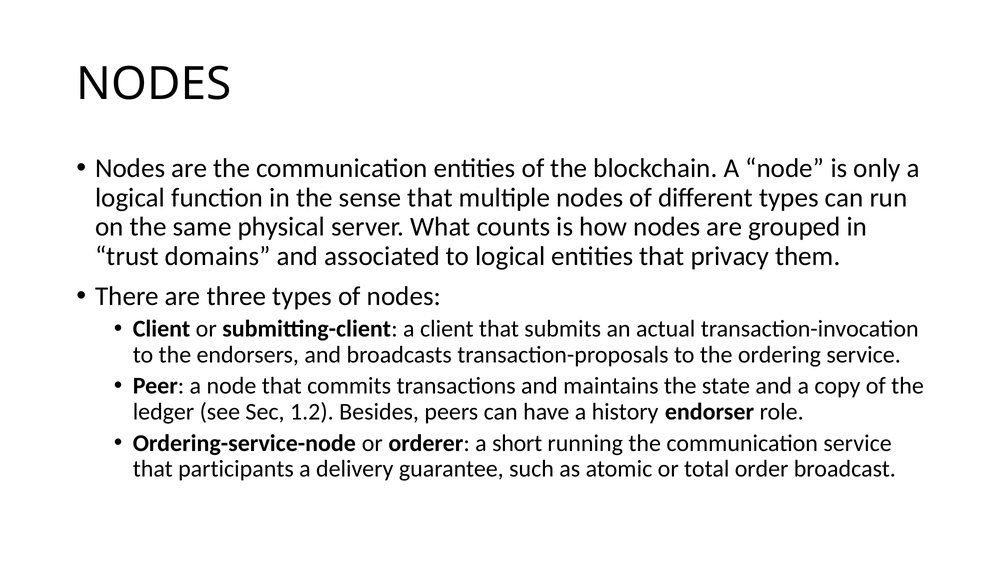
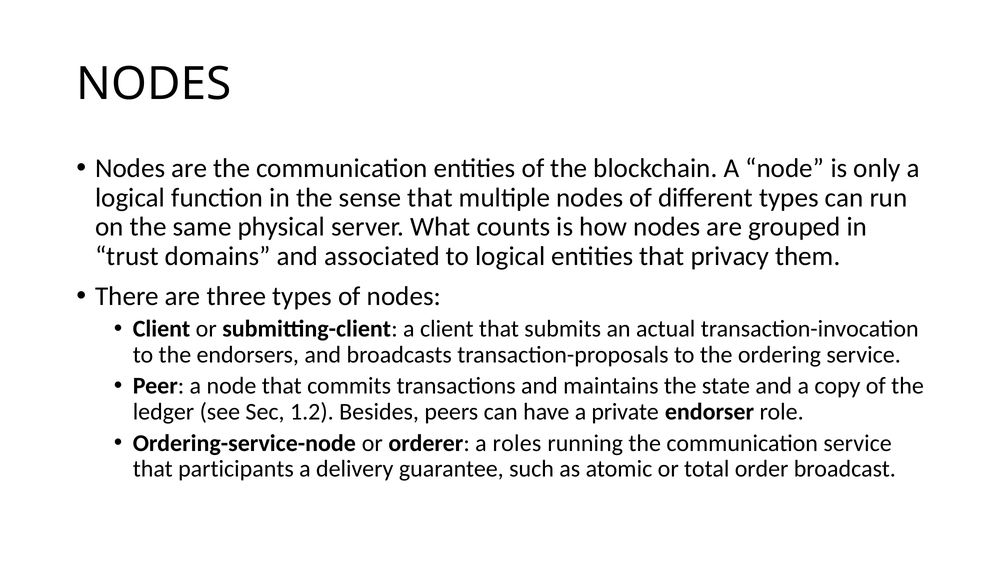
history: history -> private (625, 412)
short: short -> roles (517, 443)
